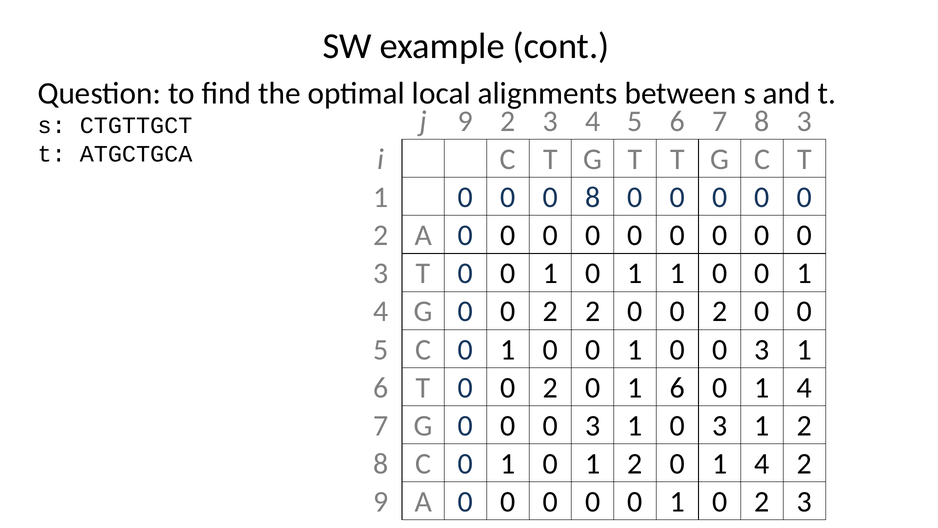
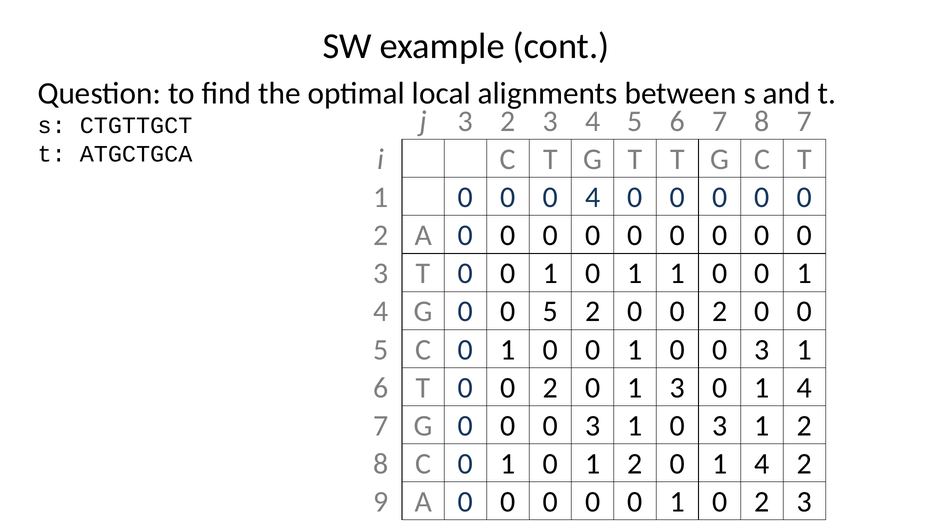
j 9: 9 -> 3 (466, 121)
8 3: 3 -> 7 (804, 121)
0 8: 8 -> 4 (593, 197)
G 0 0 2: 2 -> 5 (550, 311)
0 1 6: 6 -> 3 (677, 387)
